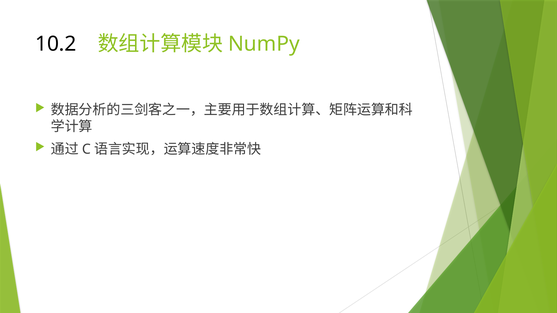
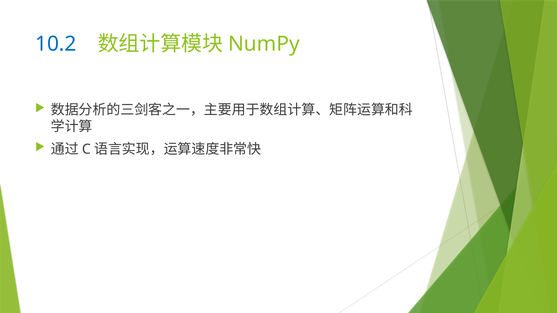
10.2 colour: black -> blue (56, 44)
